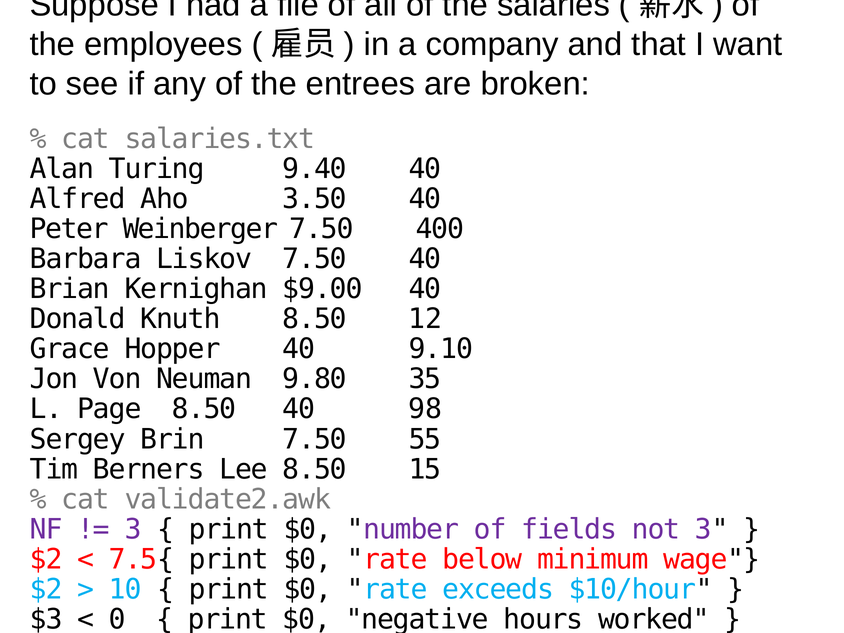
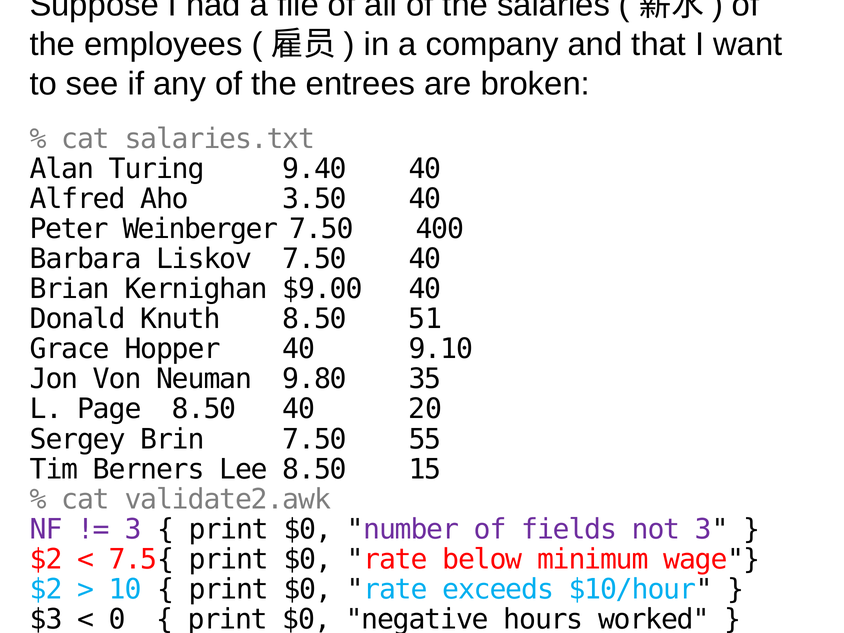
12: 12 -> 51 (425, 319)
98: 98 -> 20 (425, 409)
